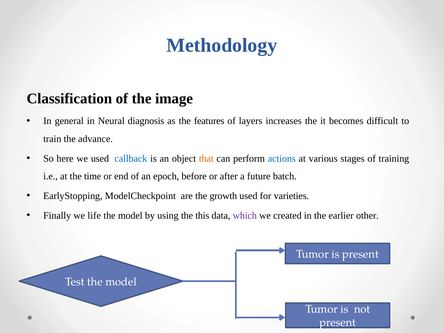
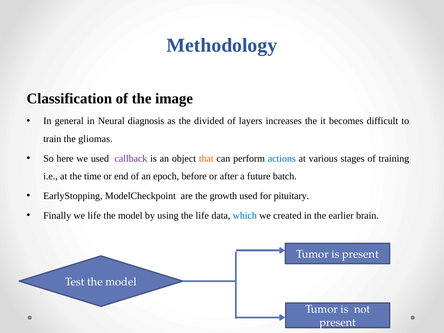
features: features -> divided (209, 121)
advance: advance -> gliomas (95, 139)
callback colour: blue -> purple (131, 158)
varieties: varieties -> pituitary (291, 196)
the this: this -> life (202, 216)
which colour: purple -> blue (245, 216)
other: other -> brain (367, 216)
